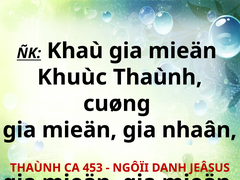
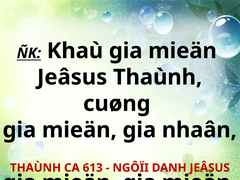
Khuùc: Khuùc -> Jeâsus (72, 77)
453: 453 -> 613 (93, 168)
